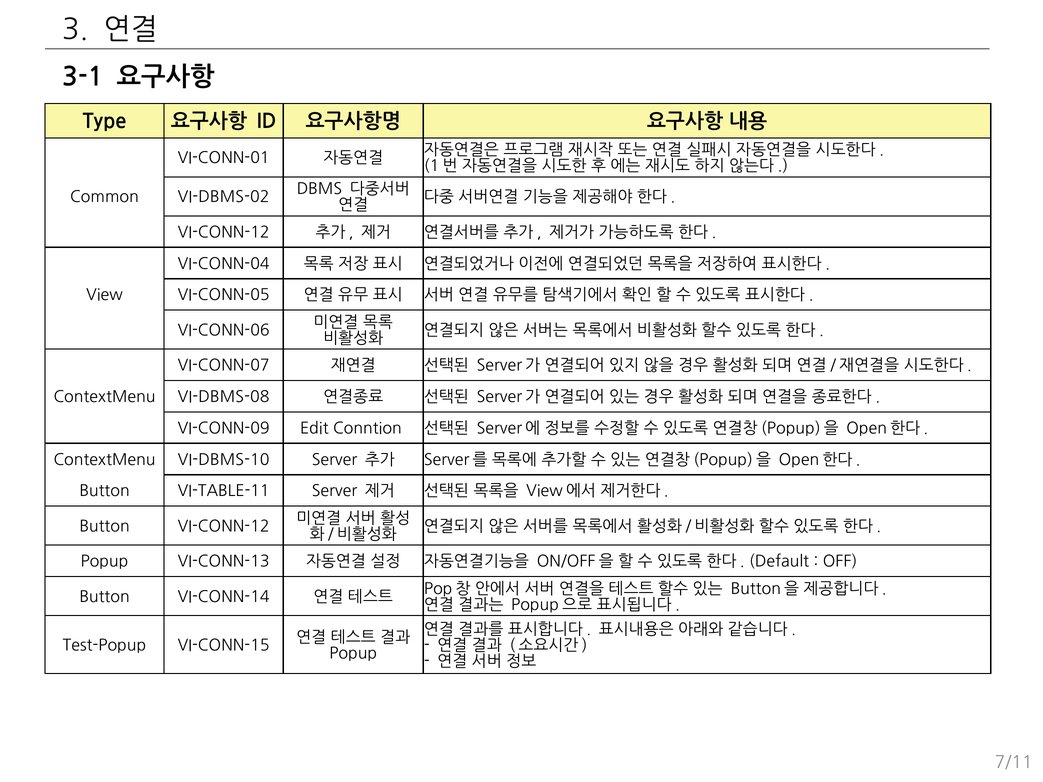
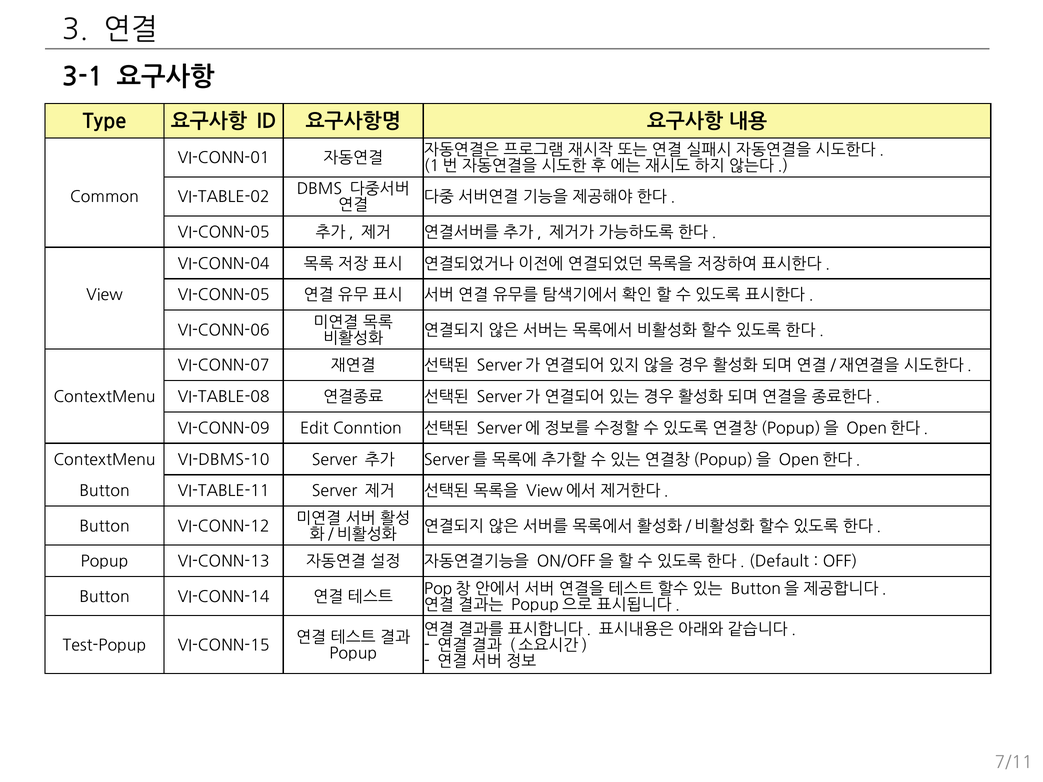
VI-DBMS-02: VI-DBMS-02 -> VI-TABLE-02 (224, 197)
VI-CONN-12: VI-CONN-12 -> VI-CONN-05 (224, 232)
VI-DBMS-08: VI-DBMS-08 -> VI-TABLE-08 (224, 397)
